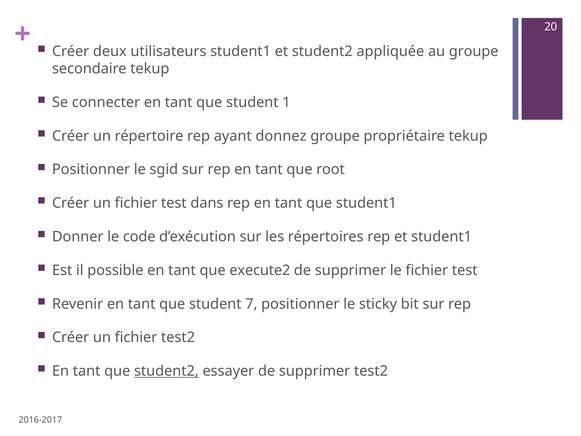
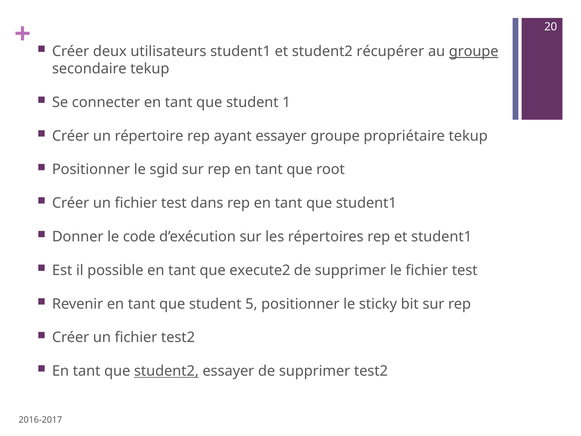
appliquée: appliquée -> récupérer (390, 51)
groupe underline: none -> present (474, 51)
ayant donnez: donnez -> essayer (281, 136)
7: 7 -> 5 (251, 304)
